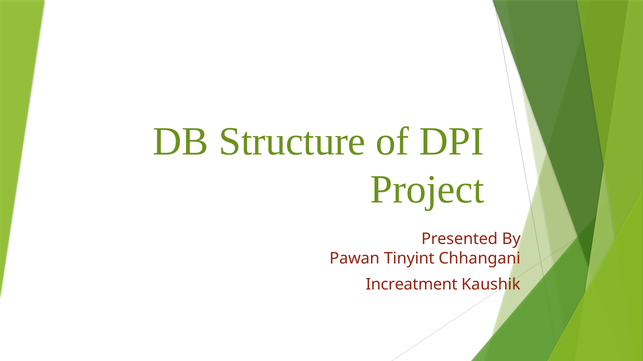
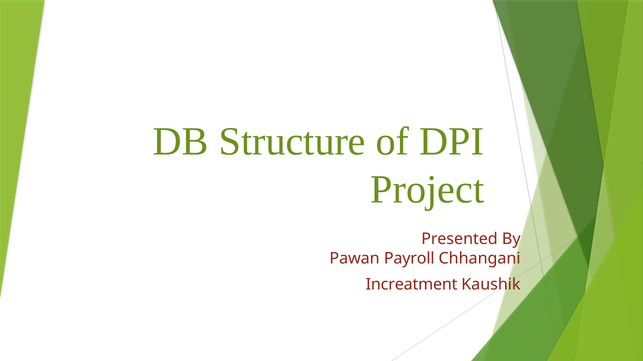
Tinyint: Tinyint -> Payroll (409, 259)
